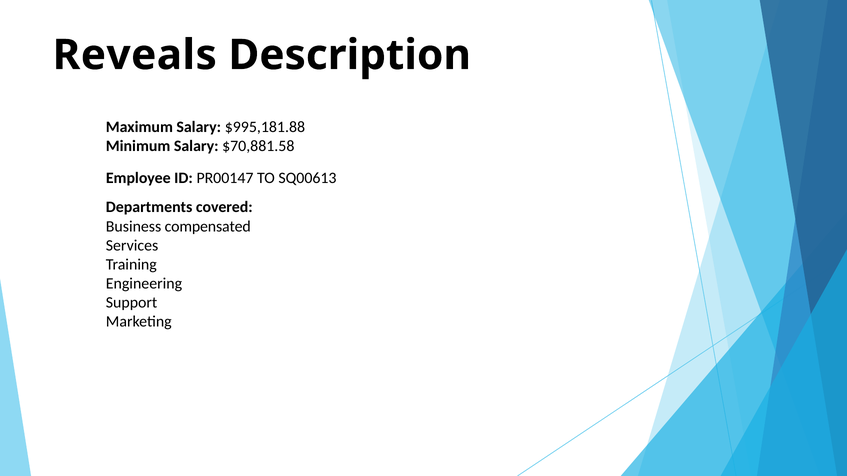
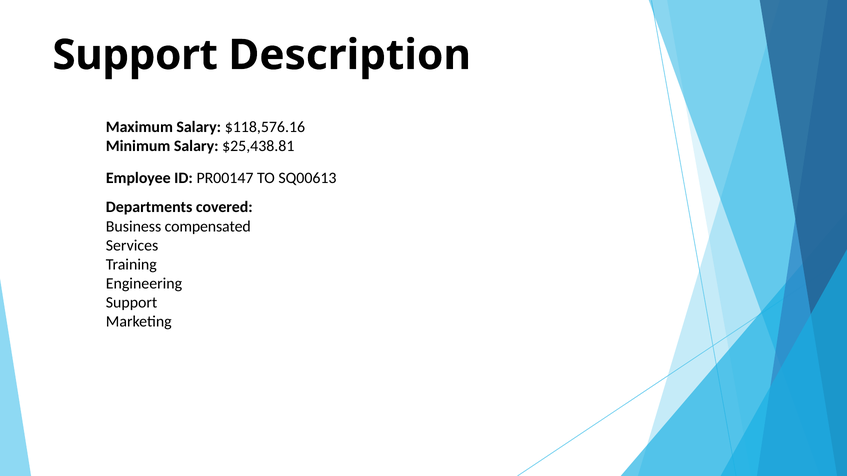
Reveals: Reveals -> Support (135, 55)
$995,181.88: $995,181.88 -> $118,576.16 (265, 127)
$70,881.58: $70,881.58 -> $25,438.81 (258, 146)
